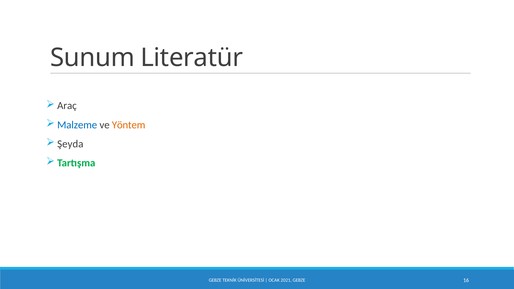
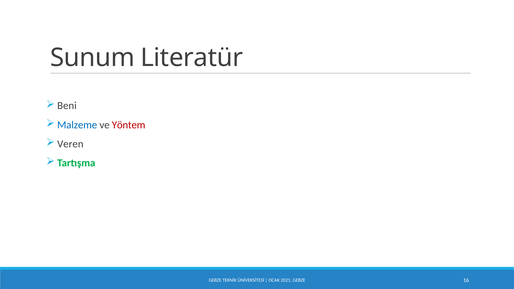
Araç: Araç -> Beni (67, 106)
Yöntem colour: orange -> red (129, 125)
Şeyda: Şeyda -> Veren (70, 144)
